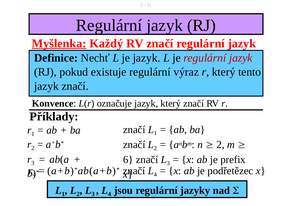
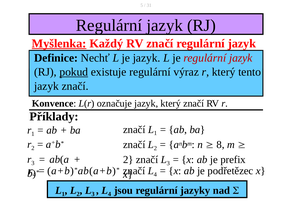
pokud underline: none -> present (74, 72)
2: 2 -> 8 (220, 145)
6: 6 -> 2 (128, 160)
